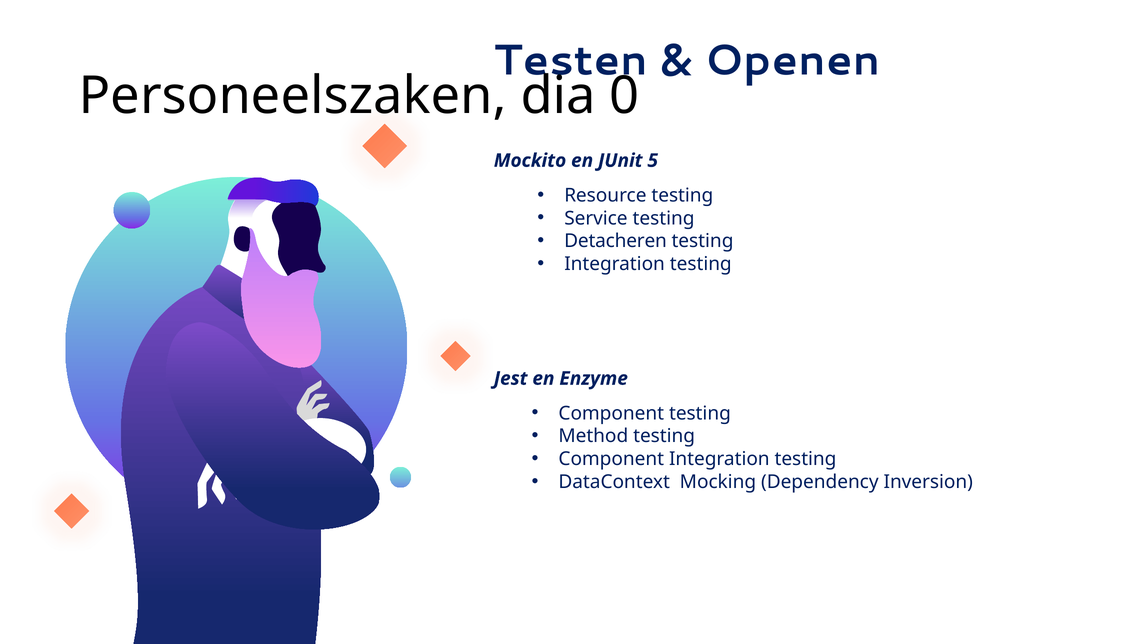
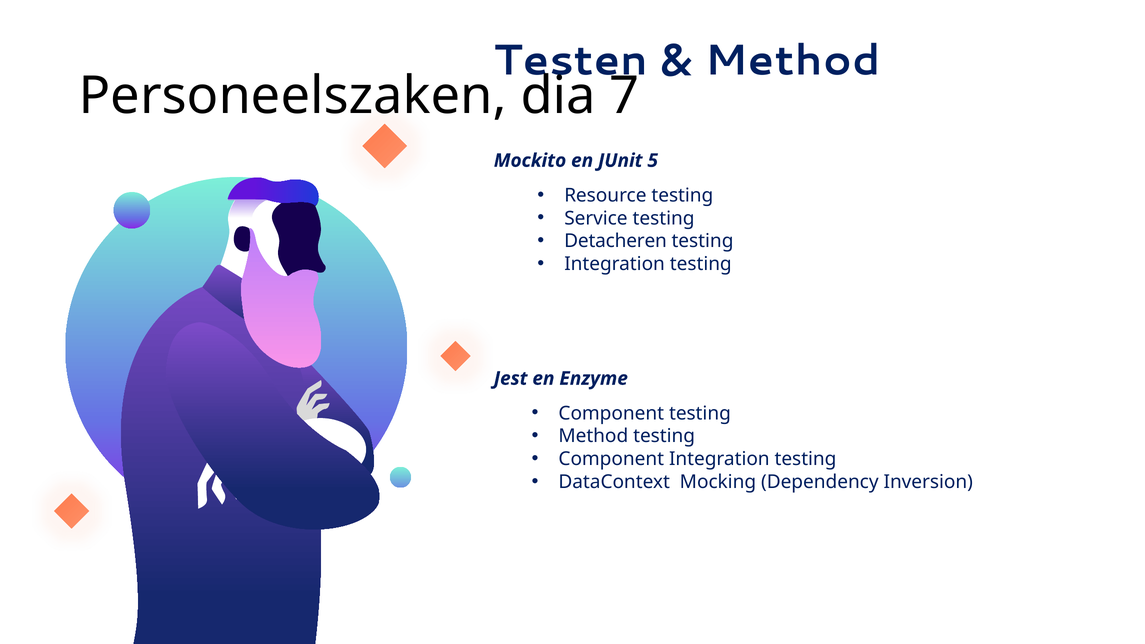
Openen: Openen -> Method (793, 61)
0: 0 -> 7 (624, 96)
